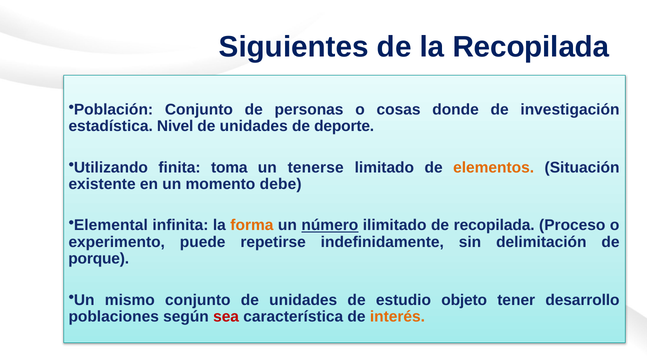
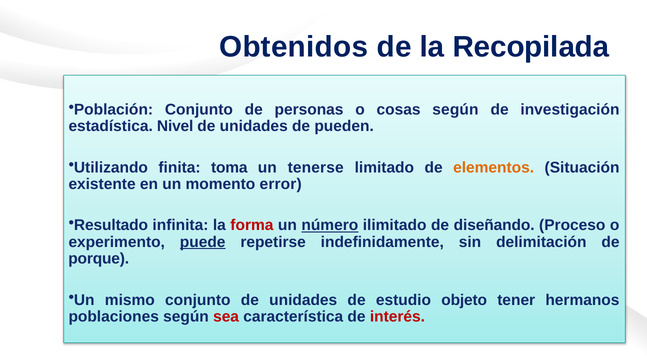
Siguientes: Siguientes -> Obtenidos (294, 47)
cosas donde: donde -> según (455, 110)
deporte: deporte -> pueden (344, 126)
debe: debe -> error (281, 184)
Elemental: Elemental -> Resultado (111, 225)
forma colour: orange -> red (252, 225)
de recopilada: recopilada -> diseñando (494, 225)
puede underline: none -> present (203, 242)
desarrollo: desarrollo -> hermanos (582, 300)
interés colour: orange -> red (397, 317)
